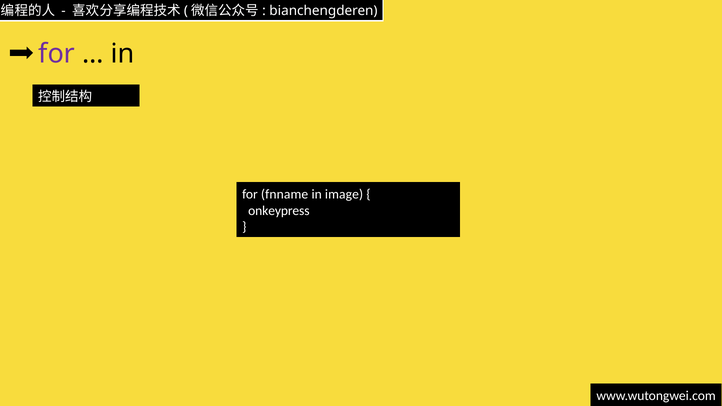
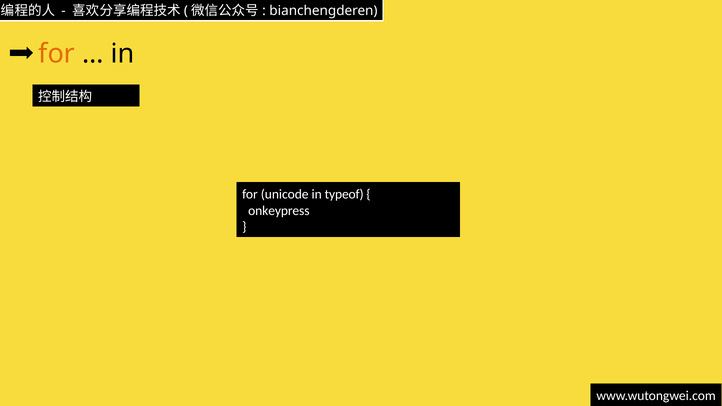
for colour: purple -> orange (57, 54)
fnname: fnname -> unicode (285, 194)
image: image -> typeof (344, 194)
